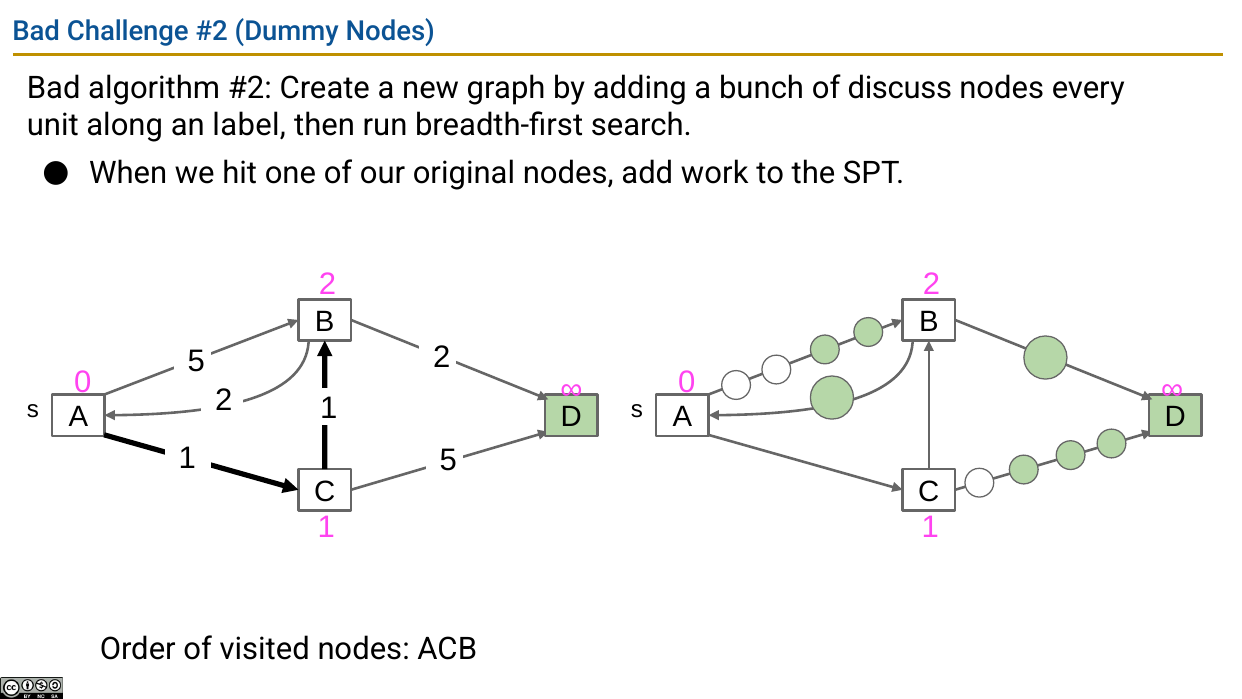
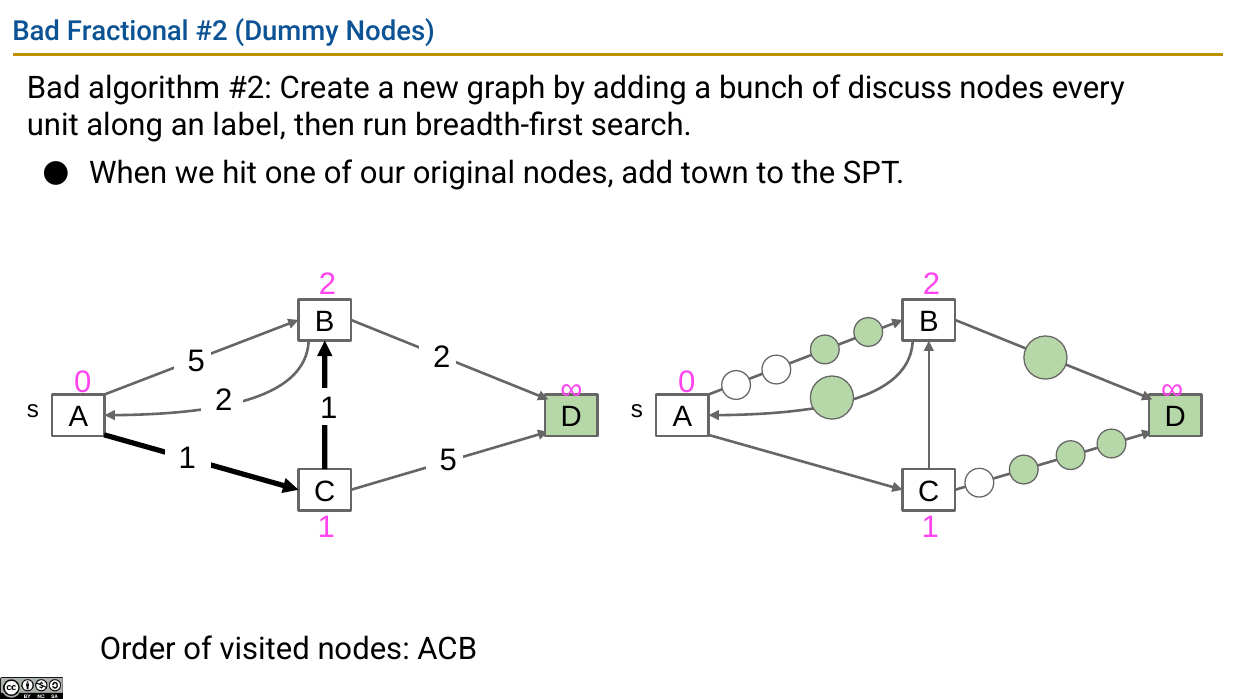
Challenge: Challenge -> Fractional (128, 31)
work: work -> town (715, 173)
